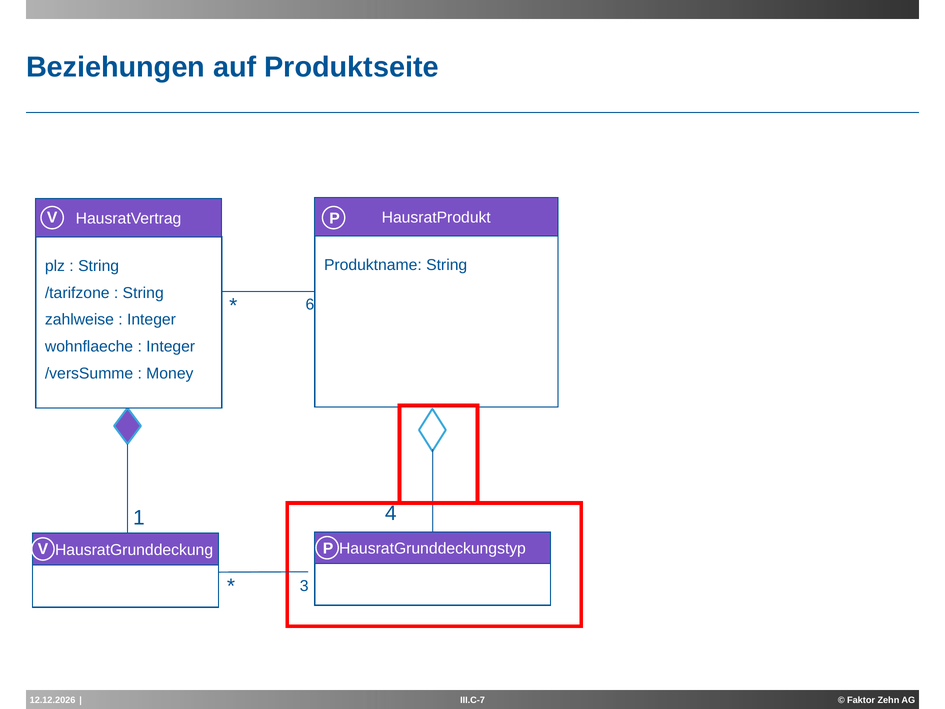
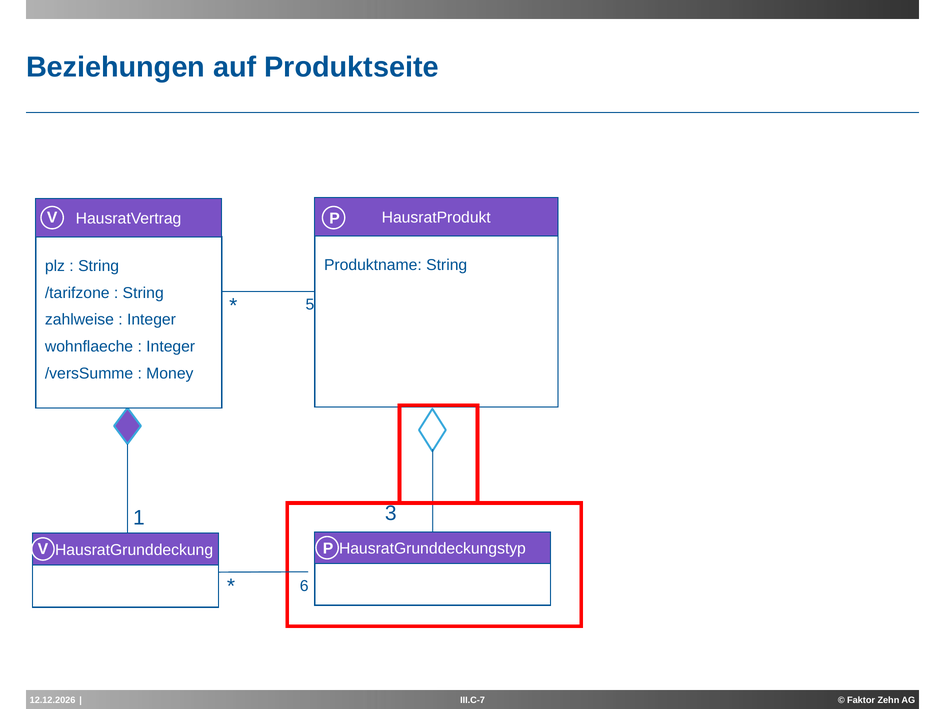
6: 6 -> 5 (310, 304)
4: 4 -> 3 (391, 513)
3: 3 -> 6 (304, 586)
